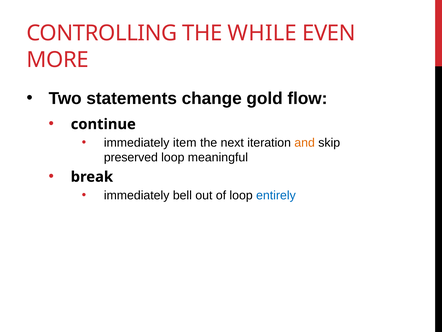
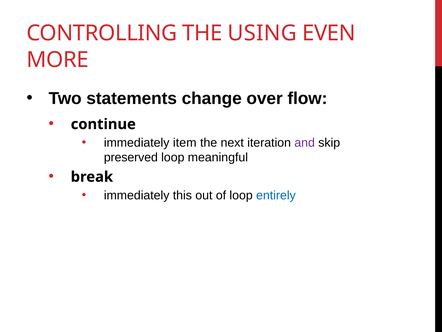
WHILE: WHILE -> USING (262, 33)
gold: gold -> over (265, 98)
and colour: orange -> purple (305, 143)
bell: bell -> this (182, 195)
